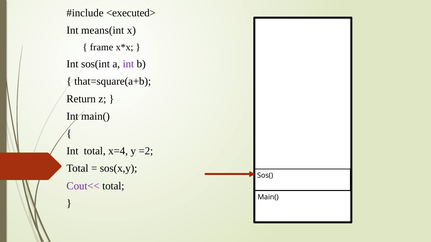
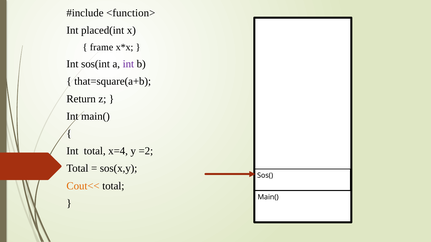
<executed>: <executed> -> <function> (131, 13)
means(int: means(int -> placed(int (103, 30)
Cout<< colour: purple -> orange (83, 186)
